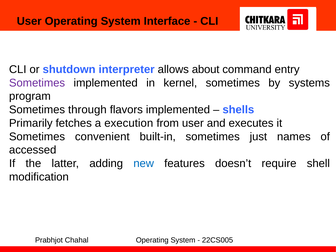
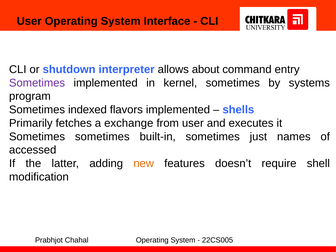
through: through -> indexed (87, 110)
execution: execution -> exchange (129, 123)
Sometimes convenient: convenient -> sometimes (102, 137)
new colour: blue -> orange (144, 163)
